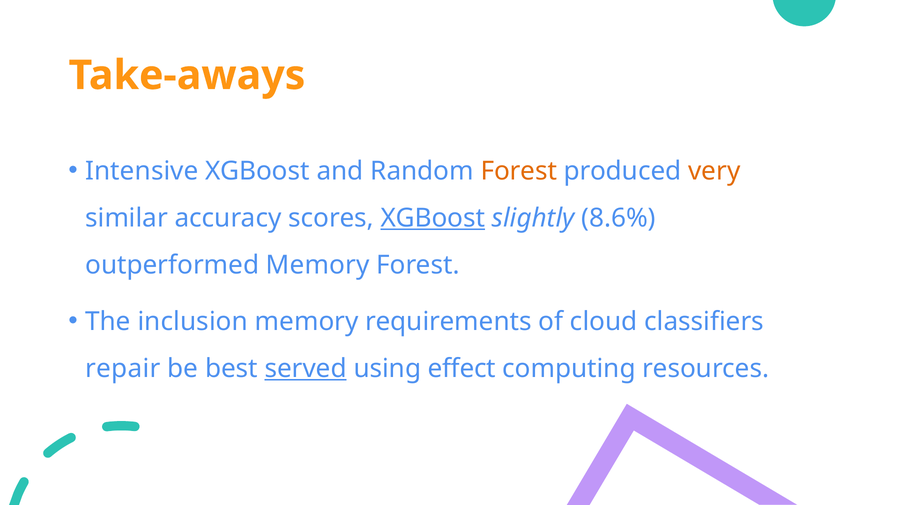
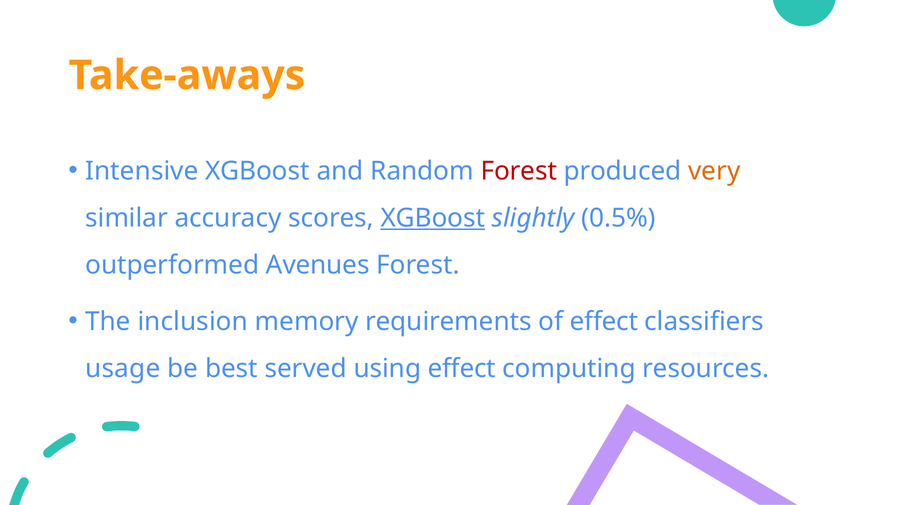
Forest colour: orange -> red (519, 171)
8.6%: 8.6% -> 0.5% (618, 218)
outperformed Memory: Memory -> Avenues (318, 265)
of cloud: cloud -> effect (604, 321)
repair: repair -> usage (123, 369)
served underline: present -> none (306, 369)
